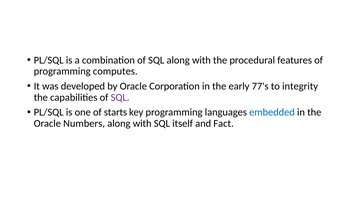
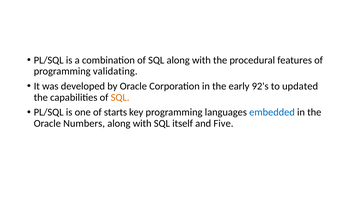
computes: computes -> validating (115, 71)
77's: 77's -> 92's (260, 86)
integrity: integrity -> updated (300, 86)
SQL colour: purple -> orange (120, 98)
Fact: Fact -> Five (223, 124)
